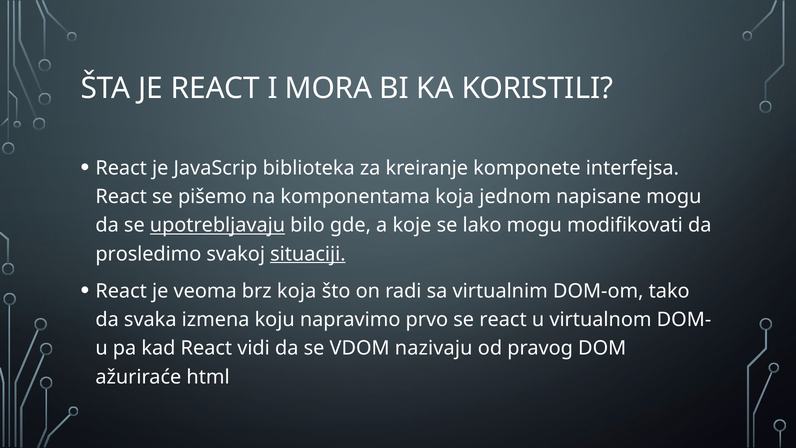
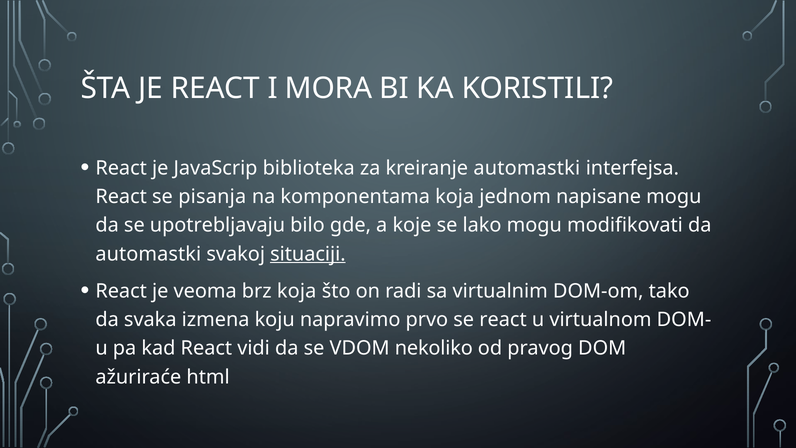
kreiranje komponete: komponete -> automastki (527, 168)
pišemo: pišemo -> pisanja (212, 197)
upotrebljavaju underline: present -> none (217, 225)
prosledimo: prosledimo -> automastki (148, 254)
nazivaju: nazivaju -> nekoliko (434, 348)
